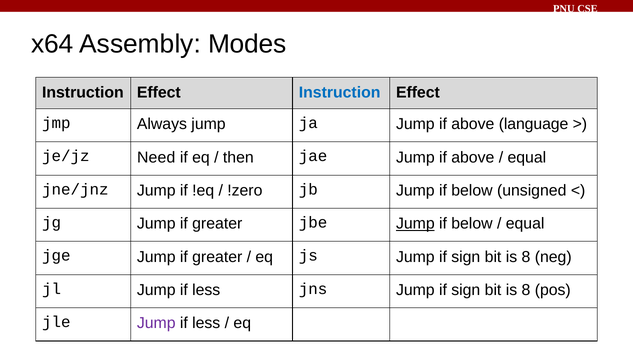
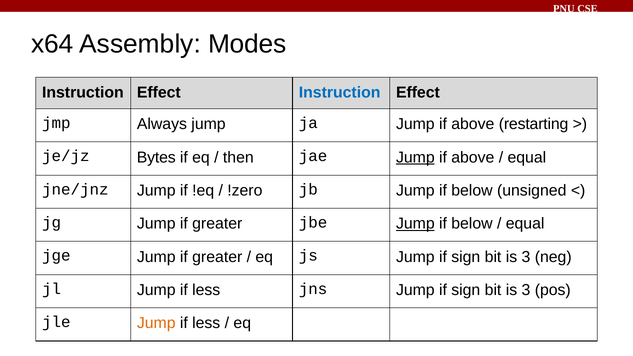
language: language -> restarting (534, 124)
Need: Need -> Bytes (156, 157)
Jump underline: none -> present (415, 157)
8: 8 -> 3 (526, 257)
8: 8 -> 3 (526, 290)
Jump colour: purple -> orange (156, 323)
